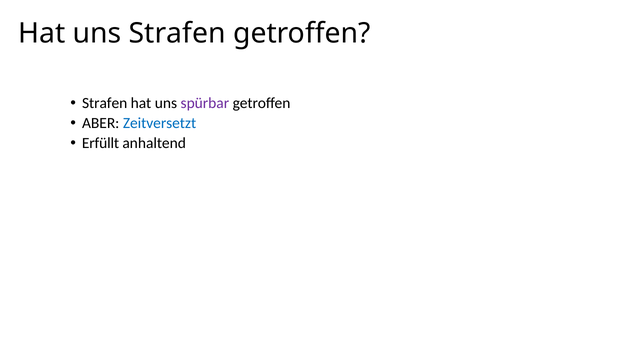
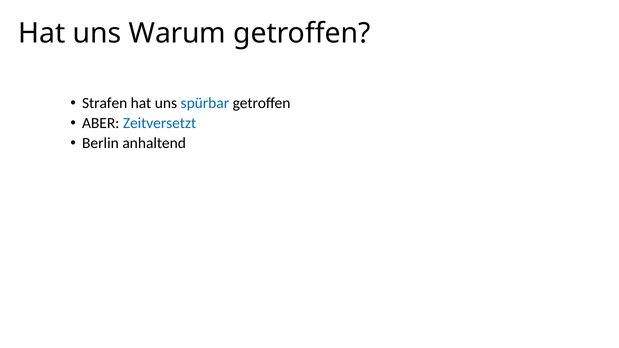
uns Strafen: Strafen -> Warum (177, 33)
spürbar colour: purple -> blue (205, 103)
Erfüllt: Erfüllt -> Berlin (100, 143)
